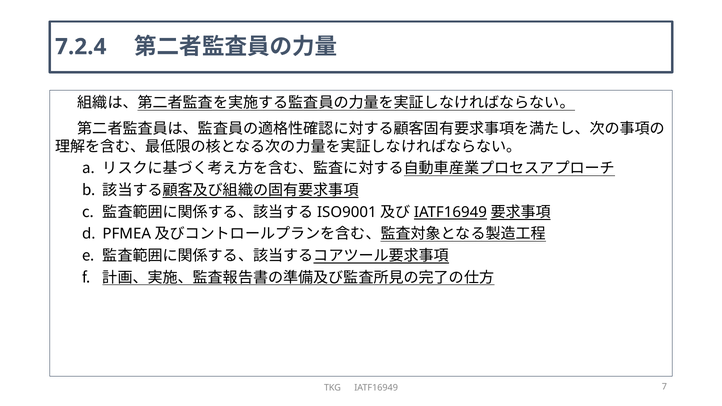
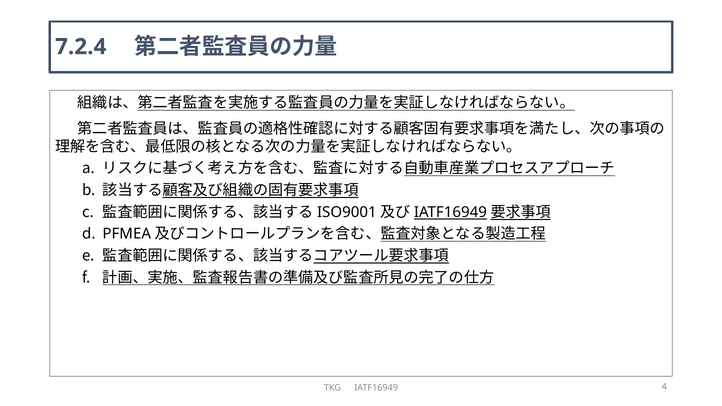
7: 7 -> 4 (664, 387)
